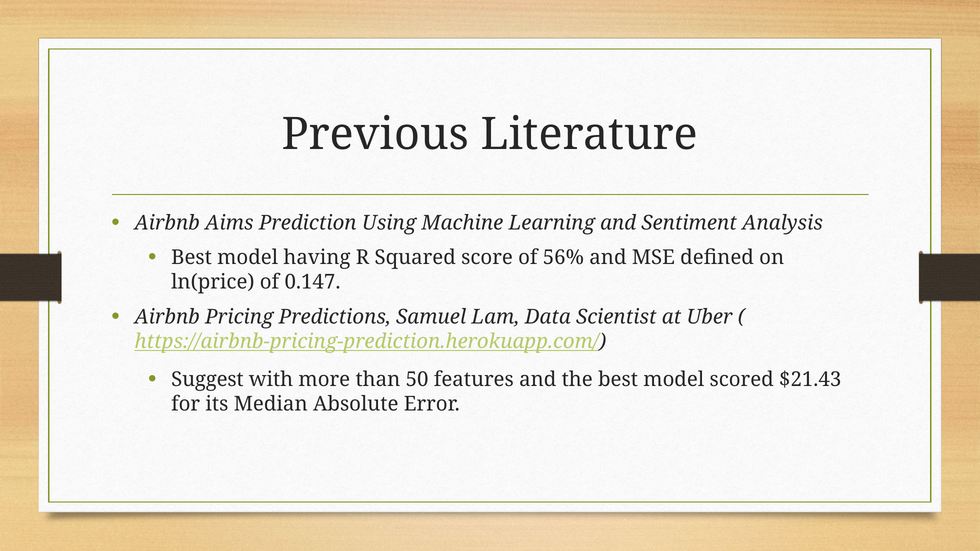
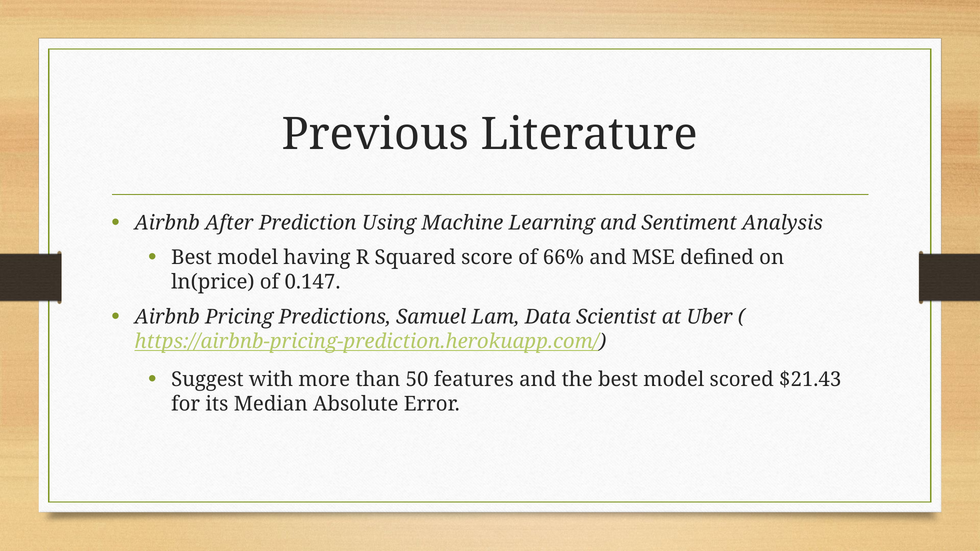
Aims: Aims -> After (229, 223)
56%: 56% -> 66% (563, 258)
